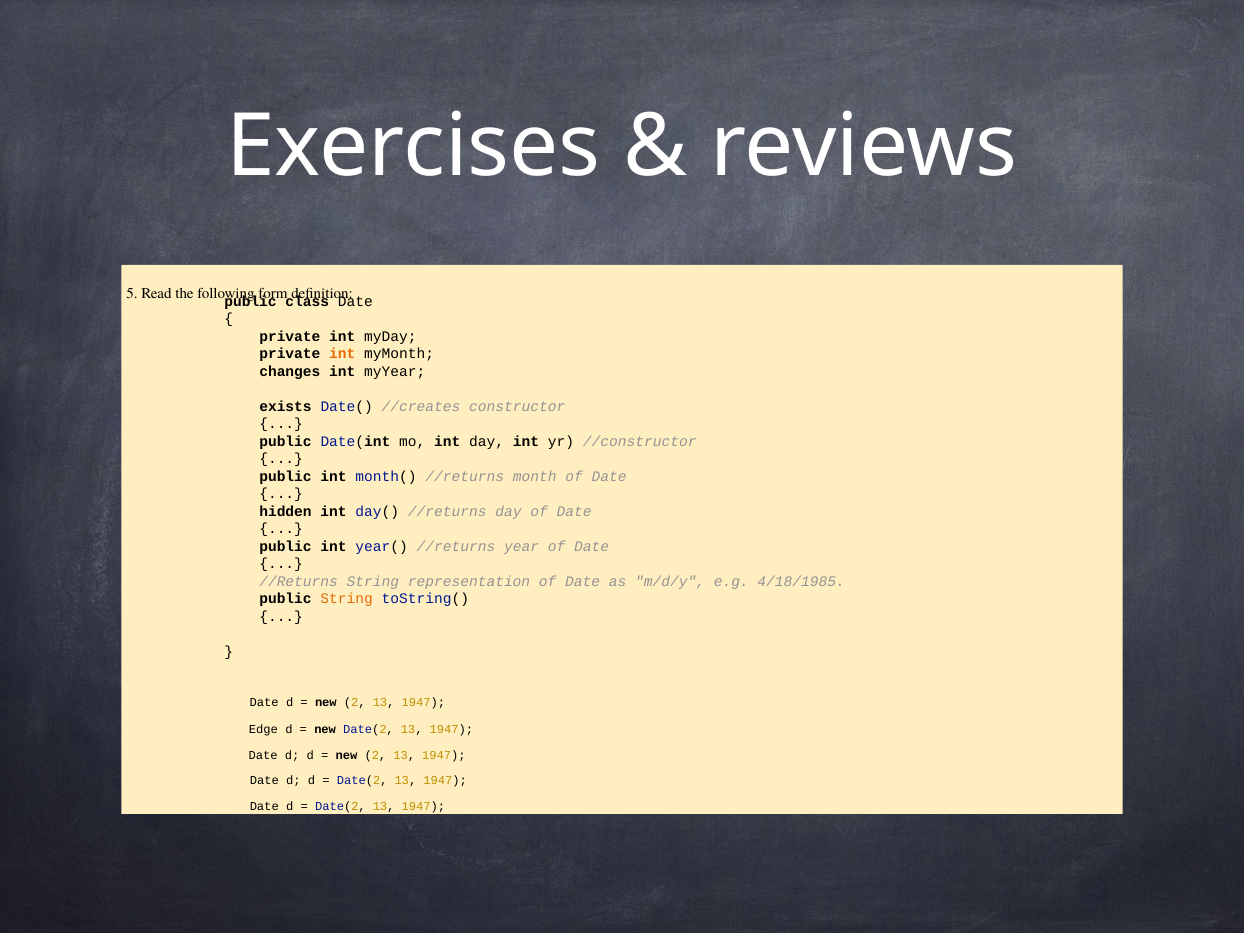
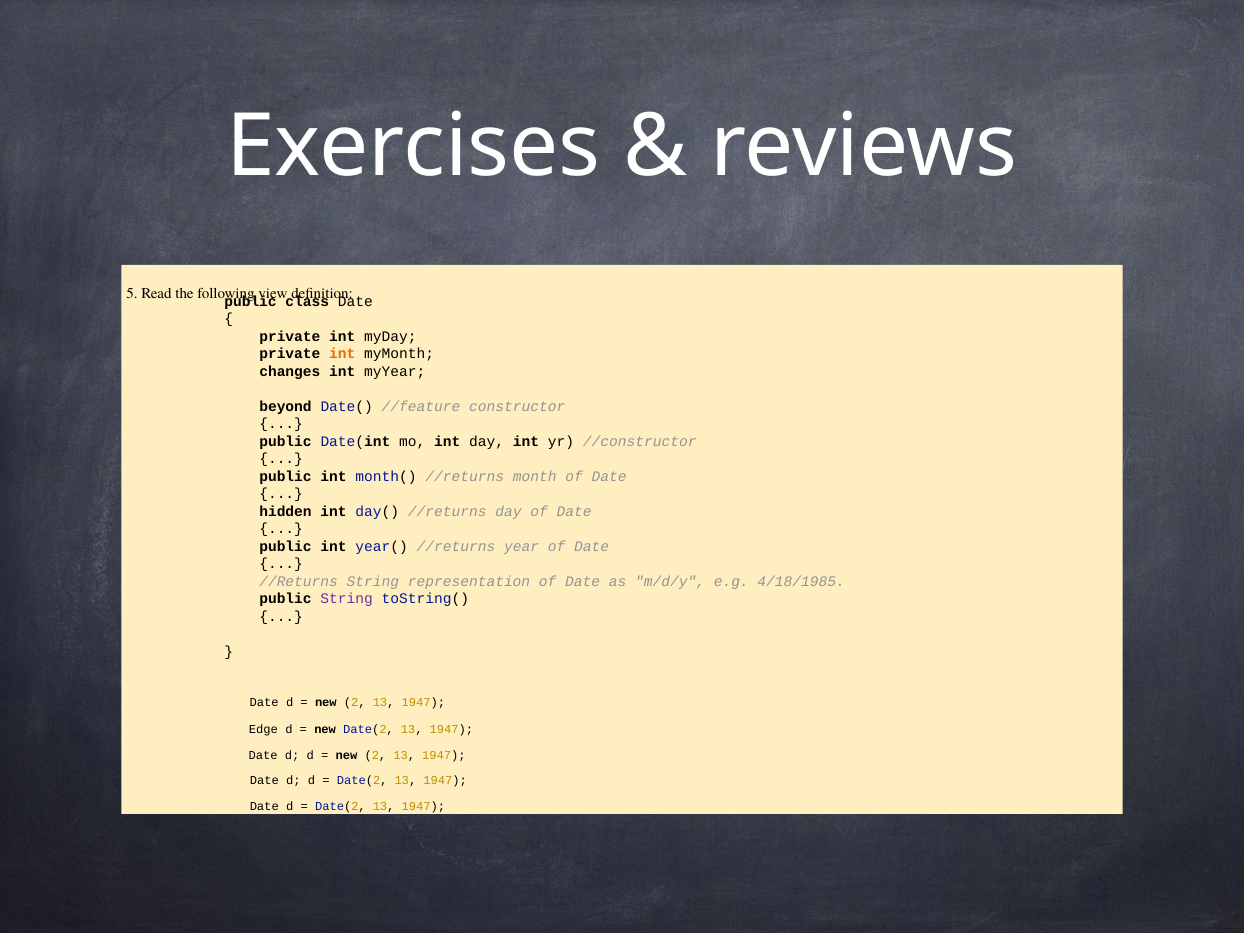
form: form -> view (273, 293)
exists: exists -> beyond (285, 407)
//creates: //creates -> //feature (421, 407)
String colour: orange -> purple (347, 599)
